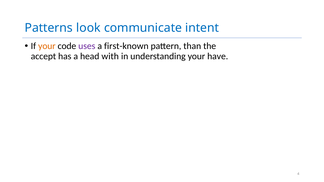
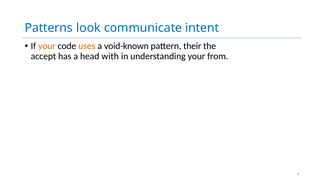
uses colour: purple -> orange (87, 46)
first-known: first-known -> void-known (126, 46)
than: than -> their (192, 46)
have: have -> from (218, 56)
